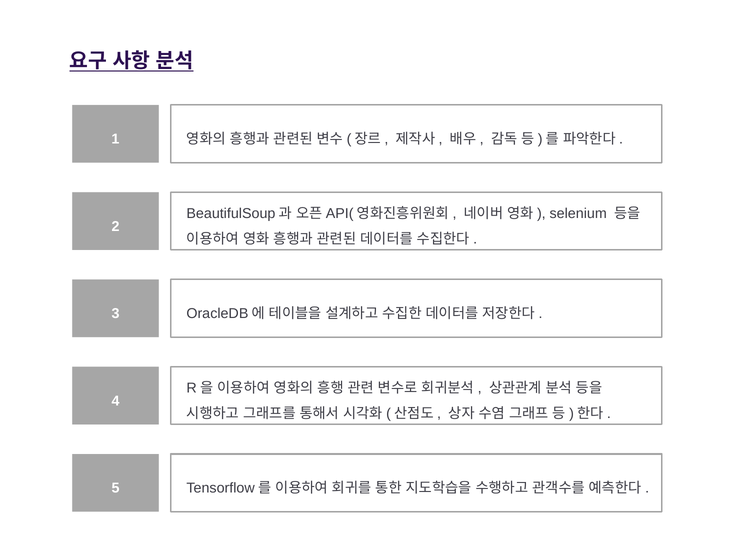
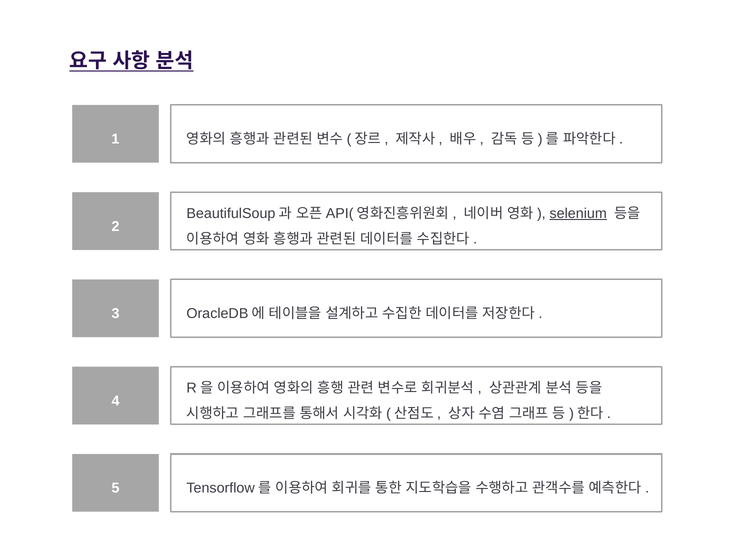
selenium underline: none -> present (578, 214)
